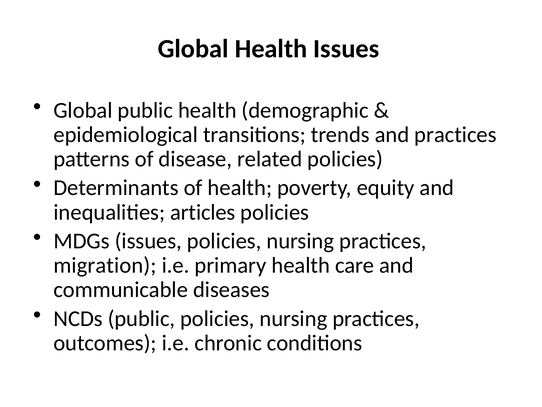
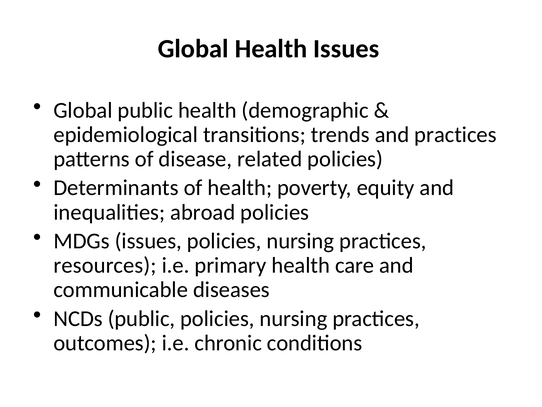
articles: articles -> abroad (203, 212)
migration: migration -> resources (105, 265)
